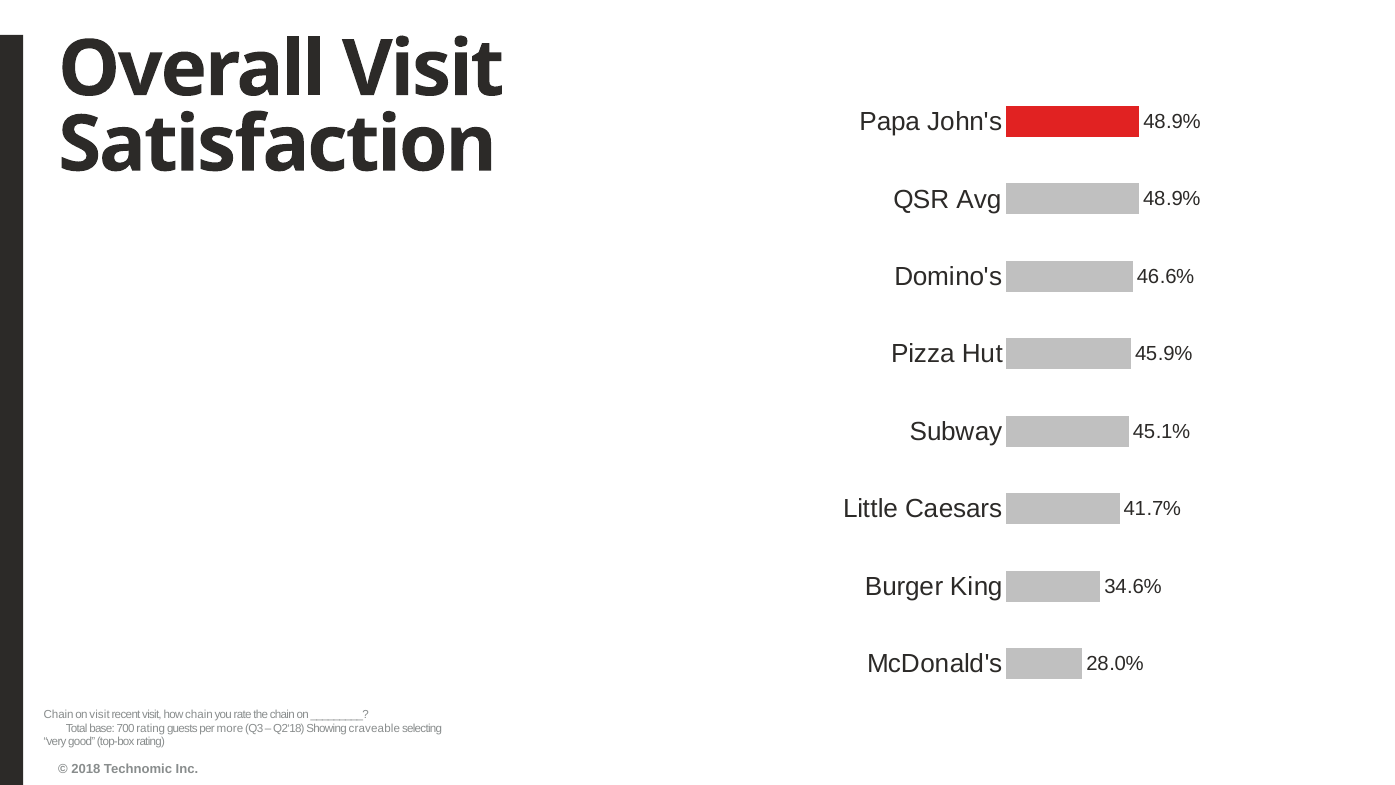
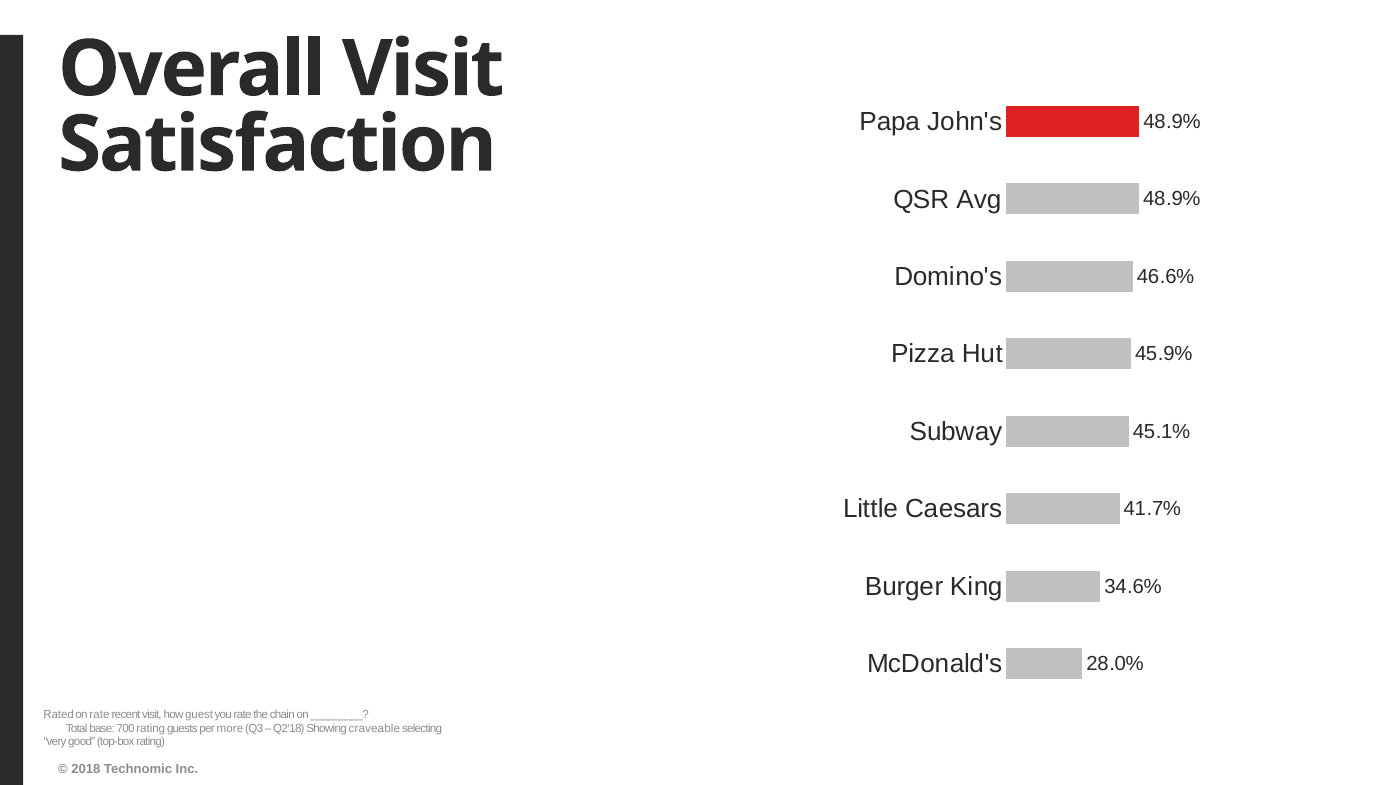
Chain: Chain -> Rated (59, 714)
on visit: visit -> rate (100, 714)
how chain: chain -> guest (199, 714)
